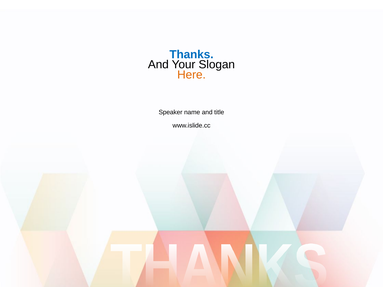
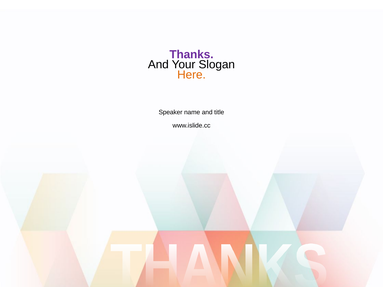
Thanks colour: blue -> purple (191, 55)
